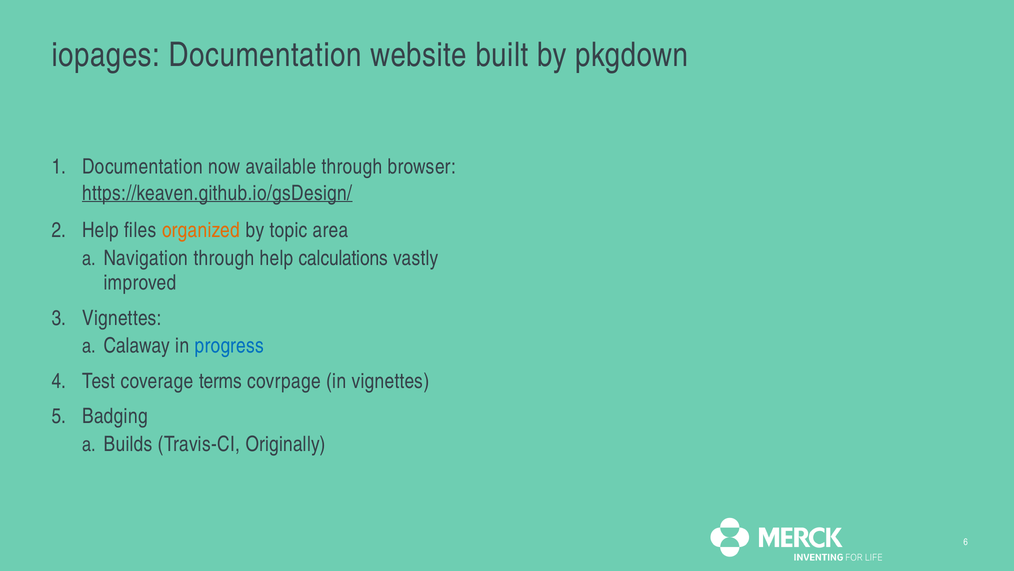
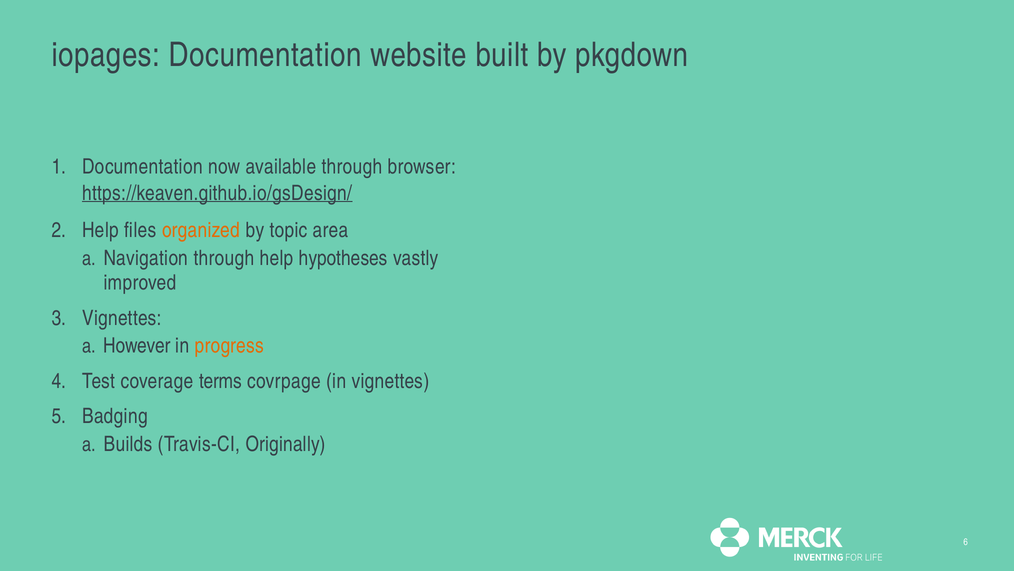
calculations: calculations -> hypotheses (343, 258)
Calaway: Calaway -> However (137, 346)
progress colour: blue -> orange (229, 346)
